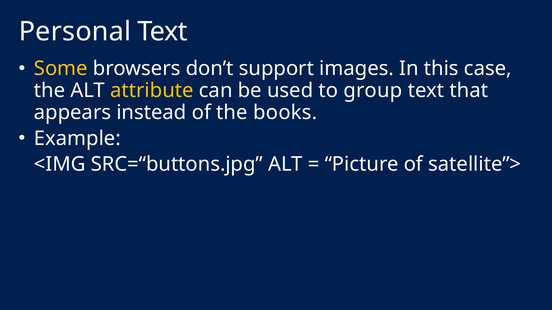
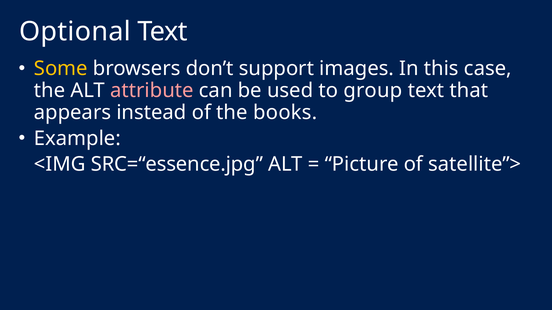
Personal: Personal -> Optional (75, 32)
attribute colour: yellow -> pink (152, 91)
SRC=“buttons.jpg: SRC=“buttons.jpg -> SRC=“essence.jpg (177, 165)
